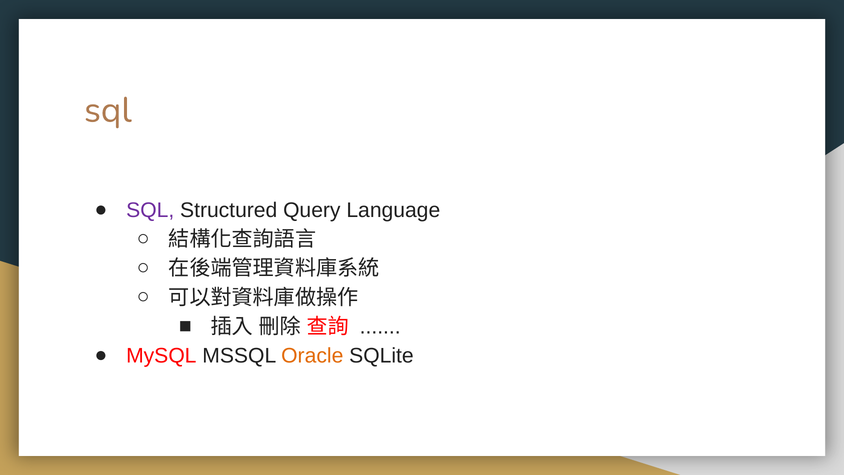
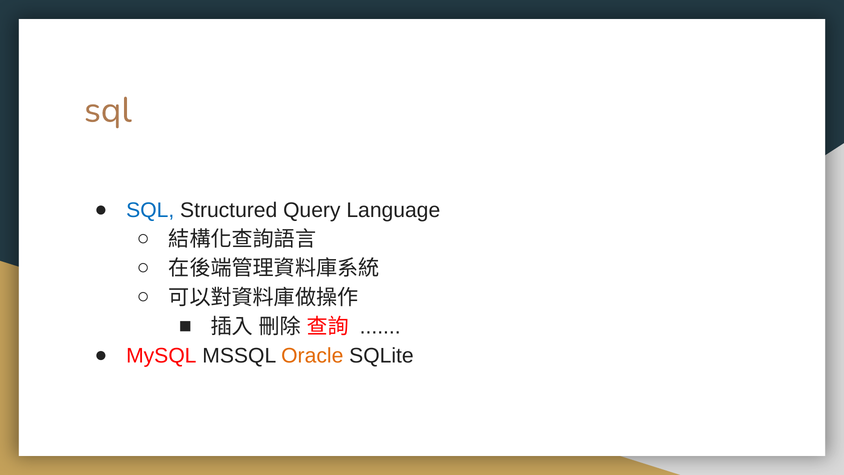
SQL colour: purple -> blue (150, 210)
